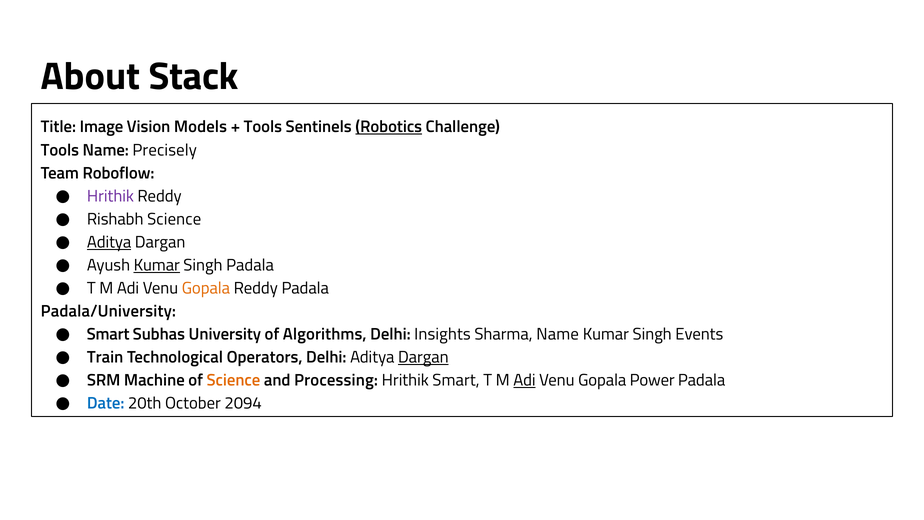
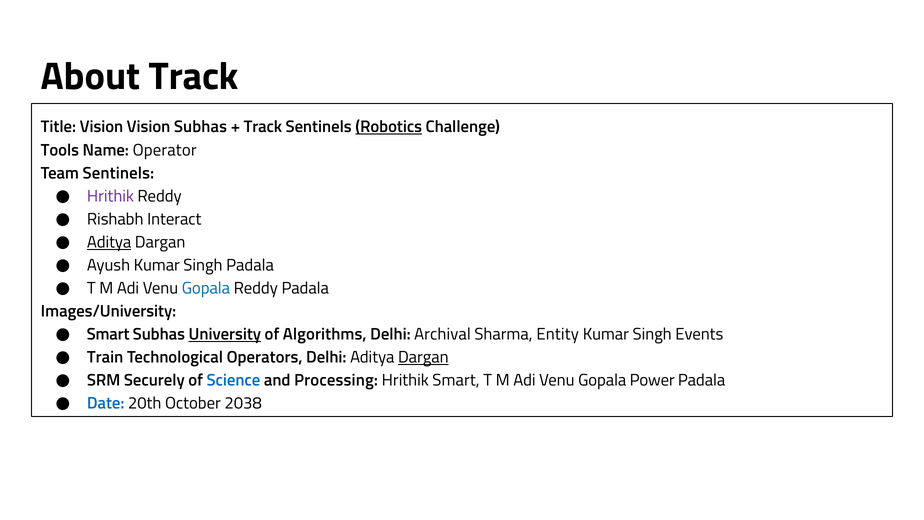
About Stack: Stack -> Track (194, 77)
Title Image: Image -> Vision (101, 127)
Vision Models: Models -> Subhas (200, 127)
Tools: Tools -> Track (263, 127)
Precisely: Precisely -> Operator (165, 150)
Team Roboflow: Roboflow -> Sentinels (118, 173)
Rishabh Science: Science -> Interact (174, 219)
Kumar underline: present -> none (157, 265)
Gopala colour: orange -> blue (206, 288)
Padala/University: Padala/University -> Images/University (108, 311)
University underline: none -> present (225, 334)
Insights: Insights -> Archival (442, 334)
Sharma Name: Name -> Entity (558, 334)
Machine: Machine -> Securely (154, 380)
Science colour: orange -> blue (233, 380)
Adi underline: present -> none (524, 380)
2094: 2094 -> 2038 (243, 403)
